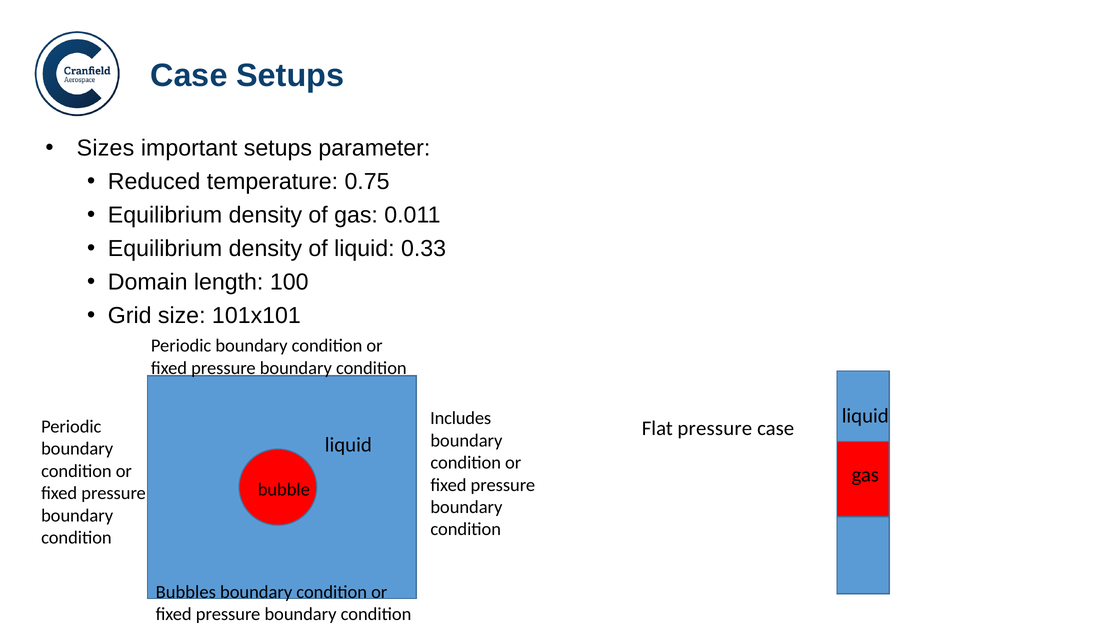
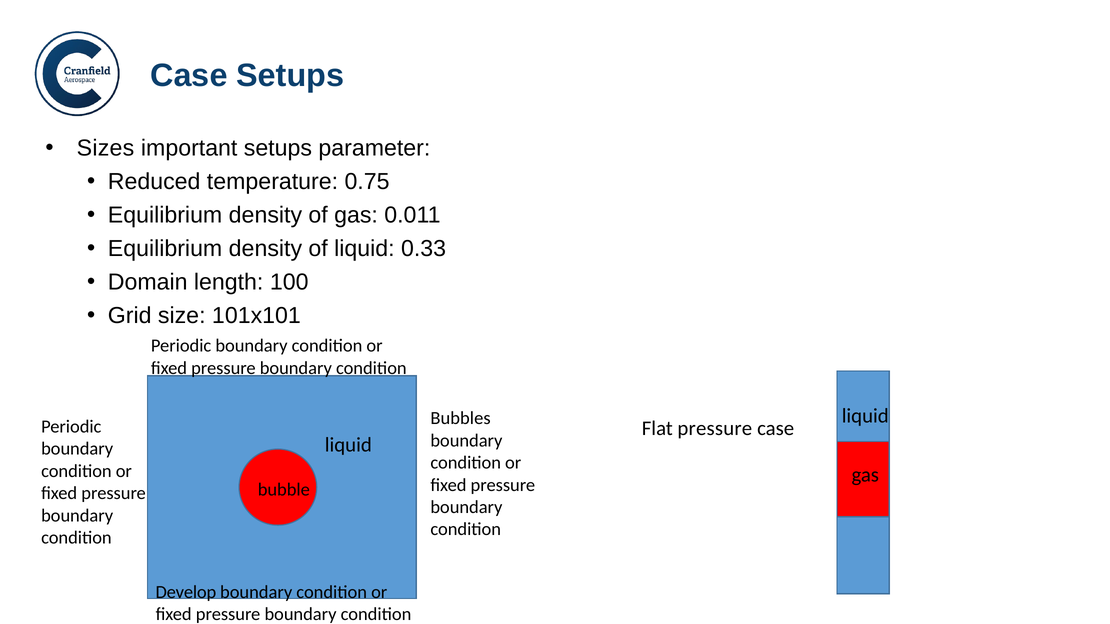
Includes: Includes -> Bubbles (461, 419)
Bubbles: Bubbles -> Develop (186, 593)
